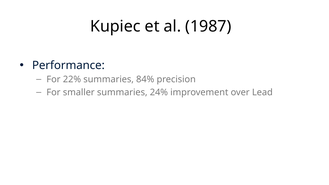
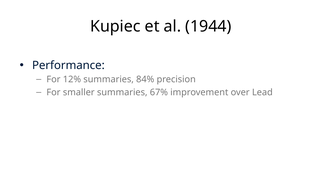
1987: 1987 -> 1944 (208, 26)
22%: 22% -> 12% (72, 79)
24%: 24% -> 67% (159, 92)
